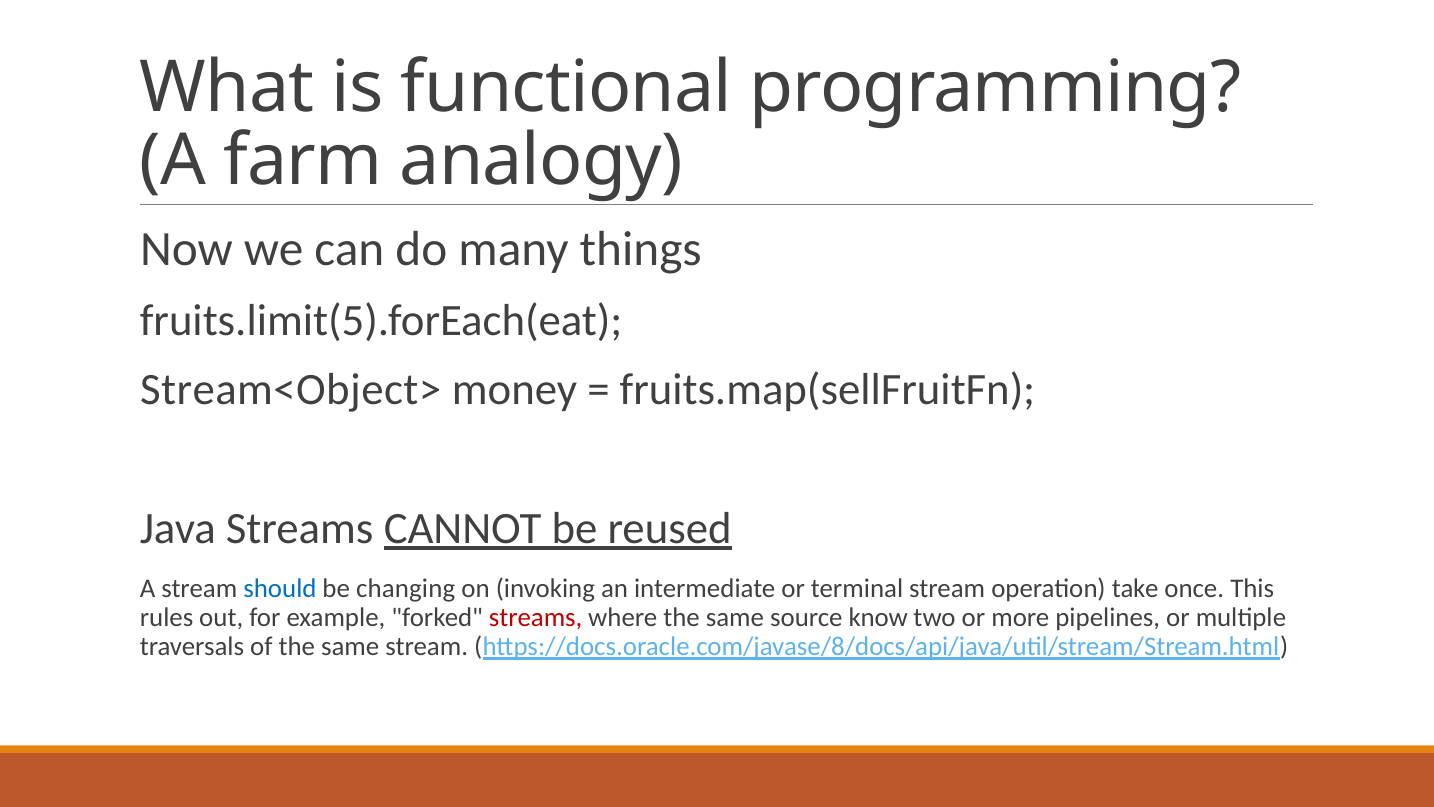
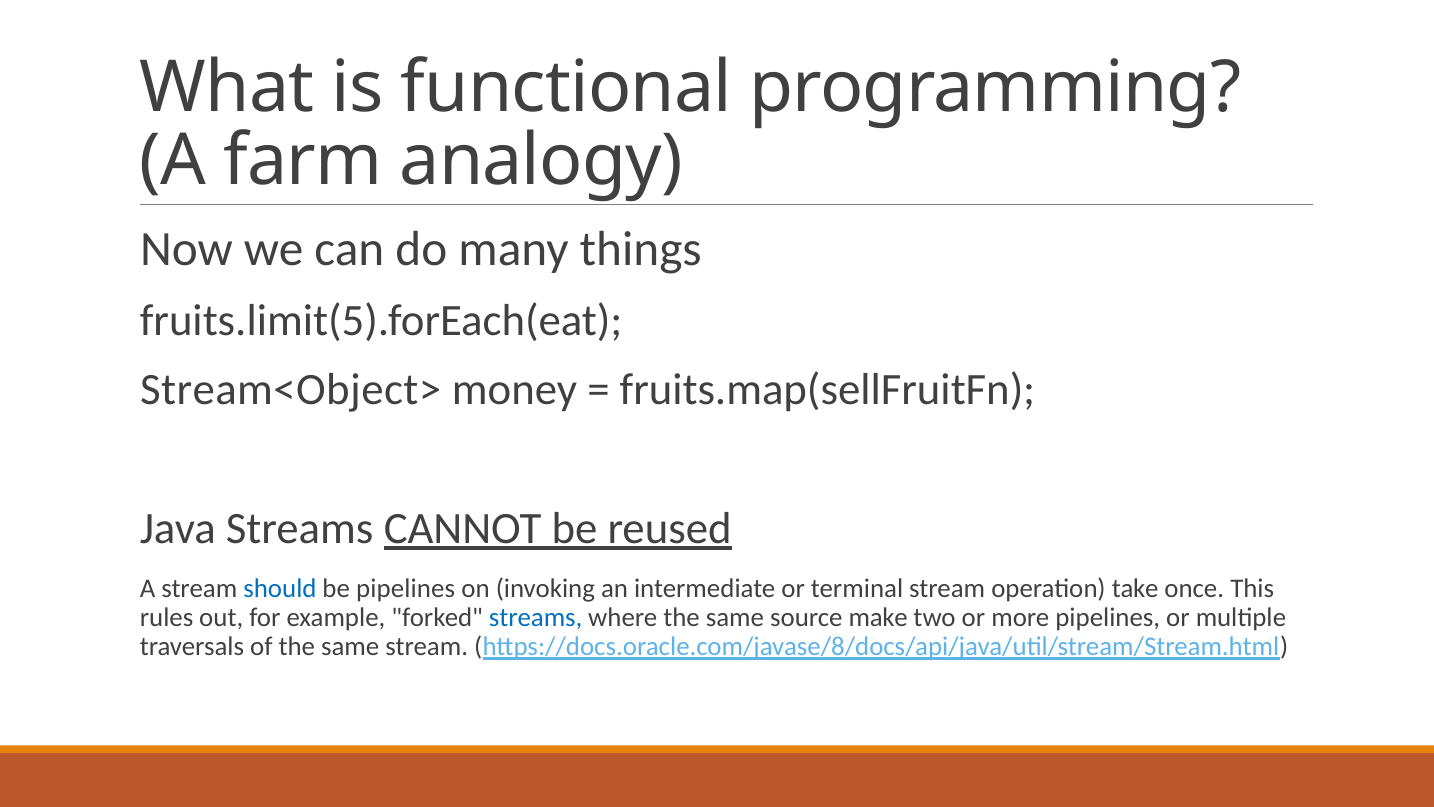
be changing: changing -> pipelines (406, 588)
streams colour: red -> blue (536, 617)
know: know -> make (878, 617)
